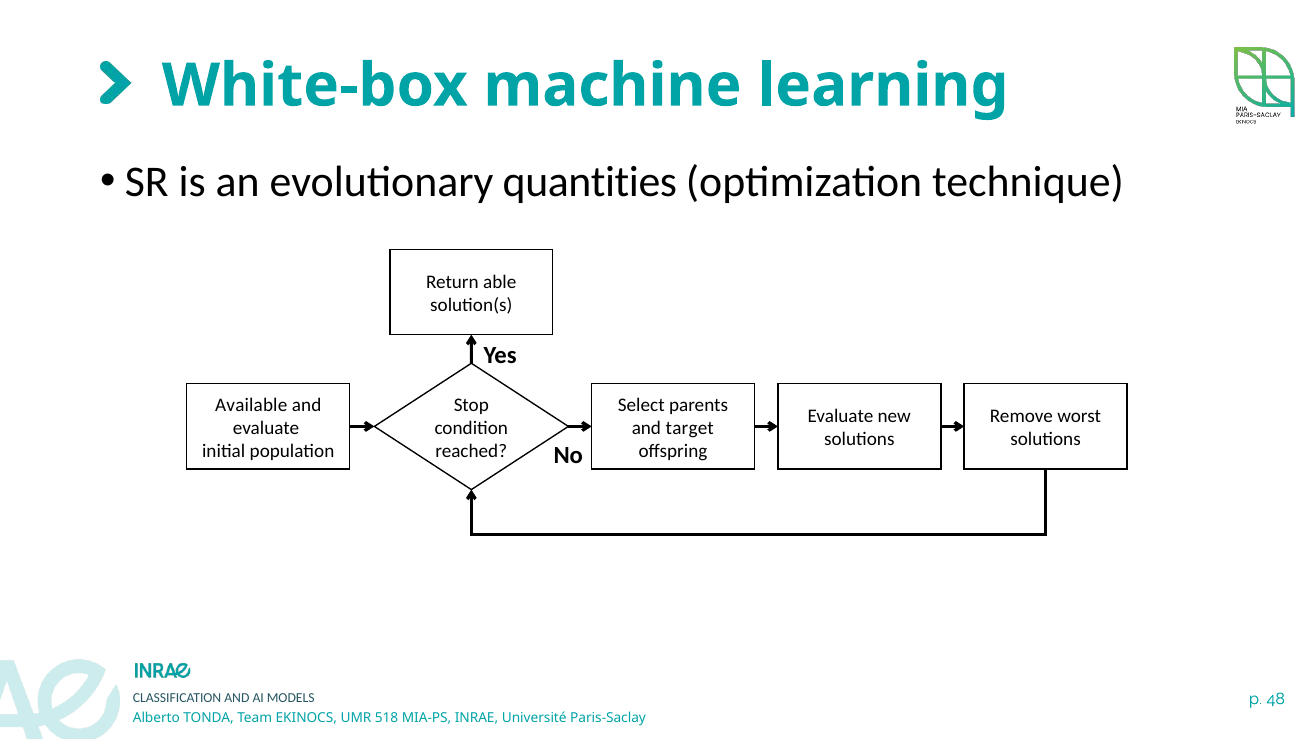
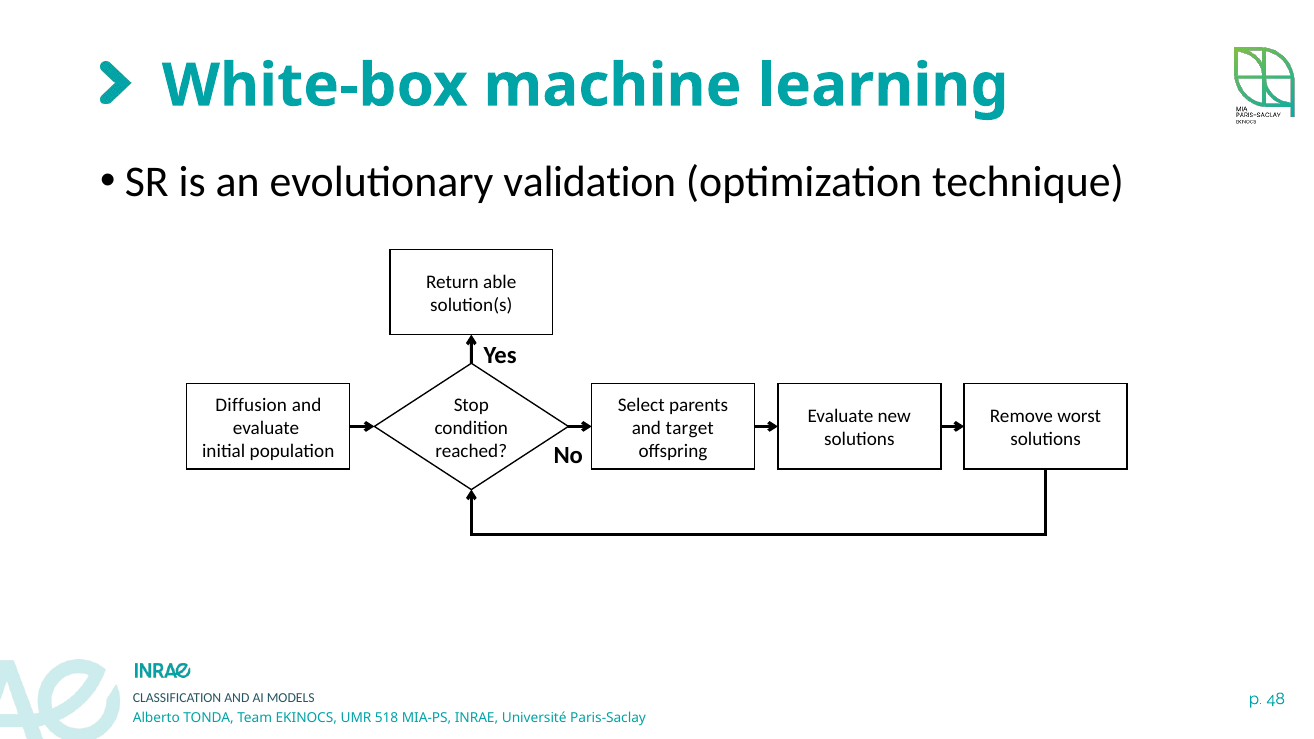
quantities: quantities -> validation (590, 182)
Available: Available -> Diffusion (251, 405)
